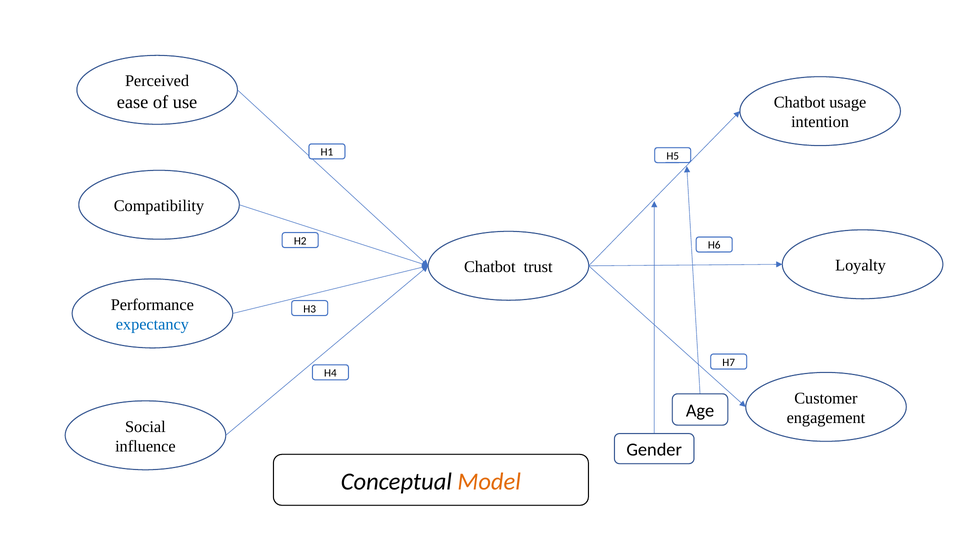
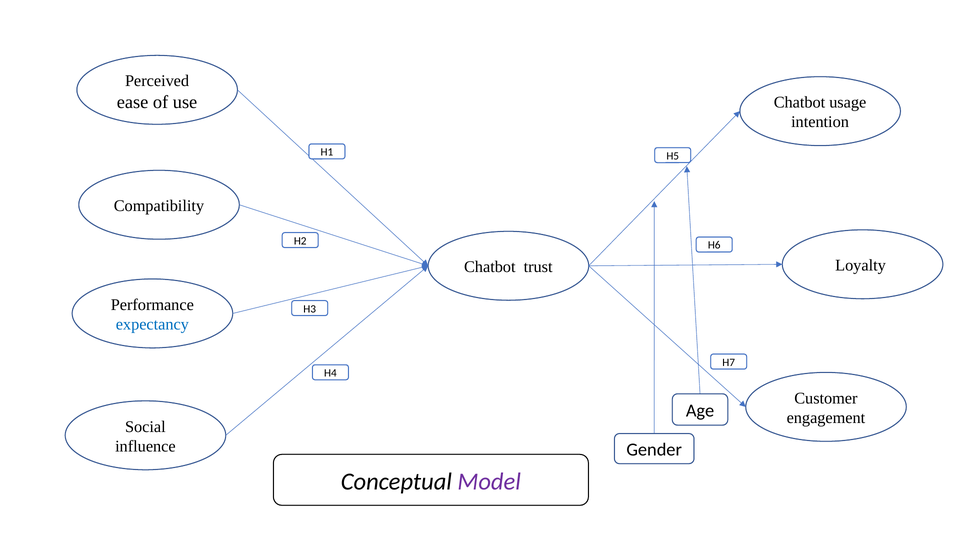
Model colour: orange -> purple (489, 482)
